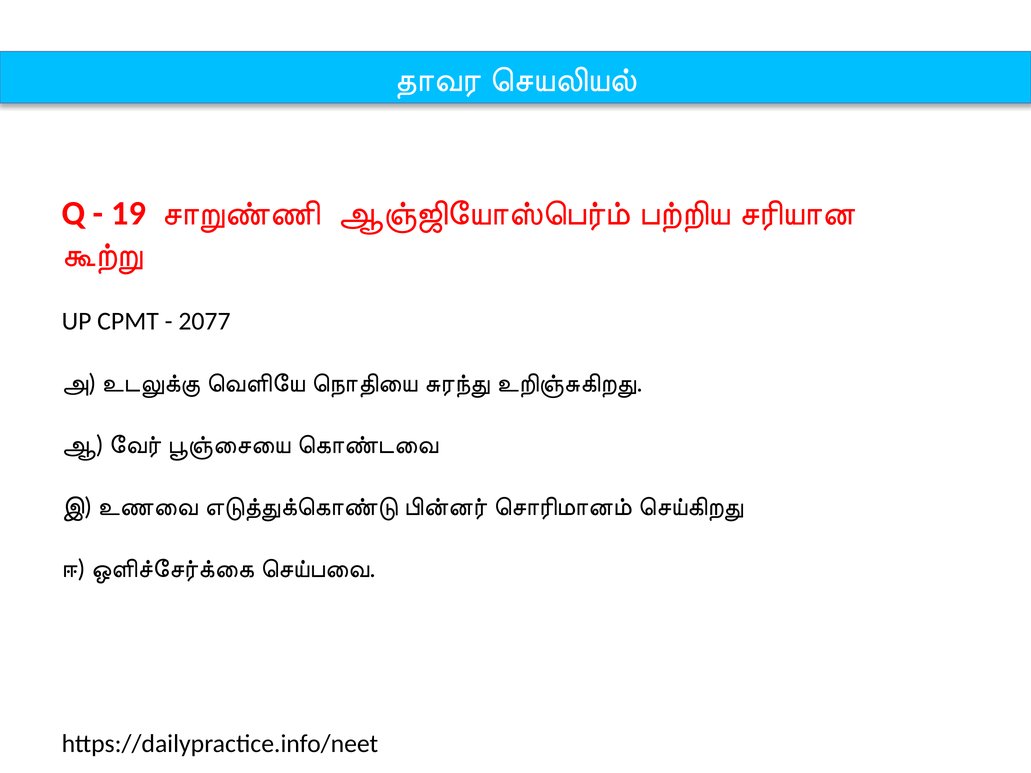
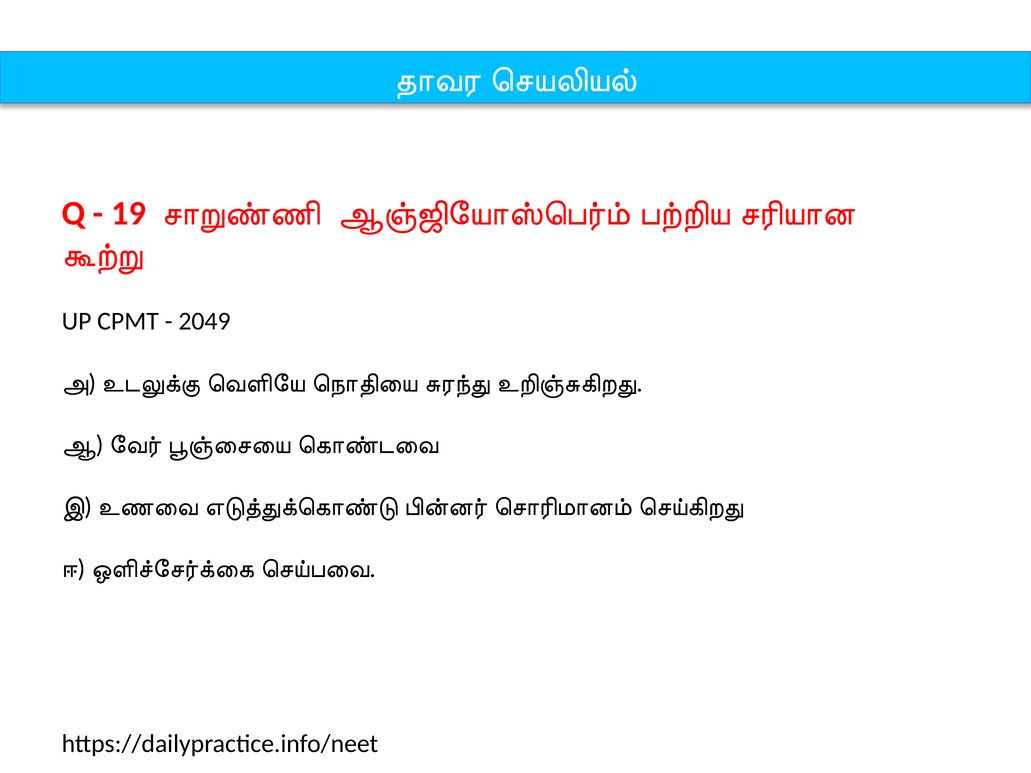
2077: 2077 -> 2049 (204, 321)
